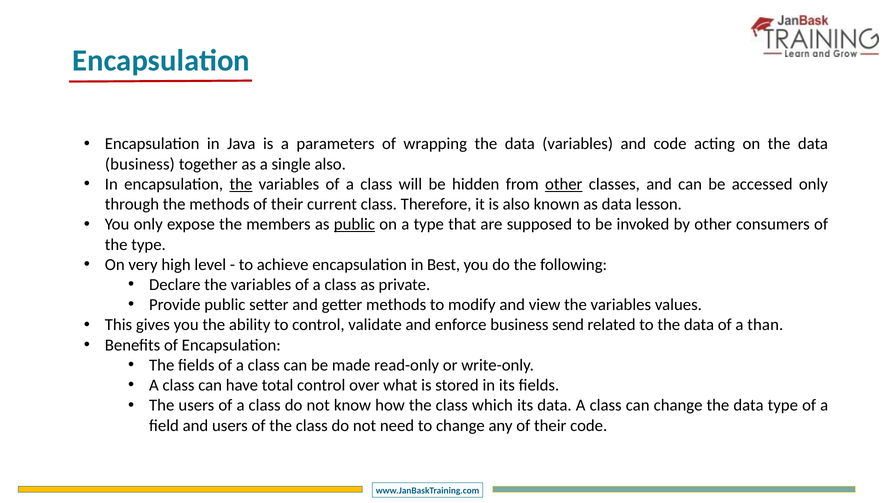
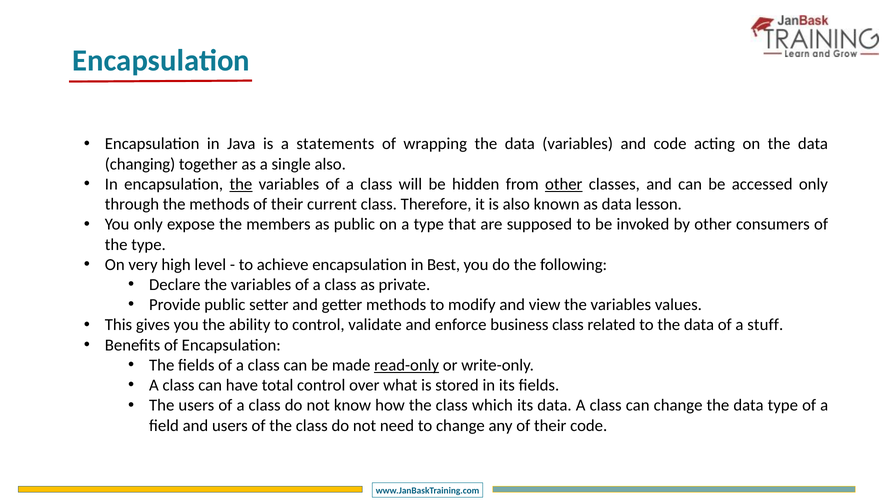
parameters: parameters -> statements (335, 144)
business: business -> changing (140, 164)
public underline: present -> none (354, 224)
business send: send -> class (568, 325)
than: than -> stuff (765, 325)
read-only underline: none -> present (407, 365)
